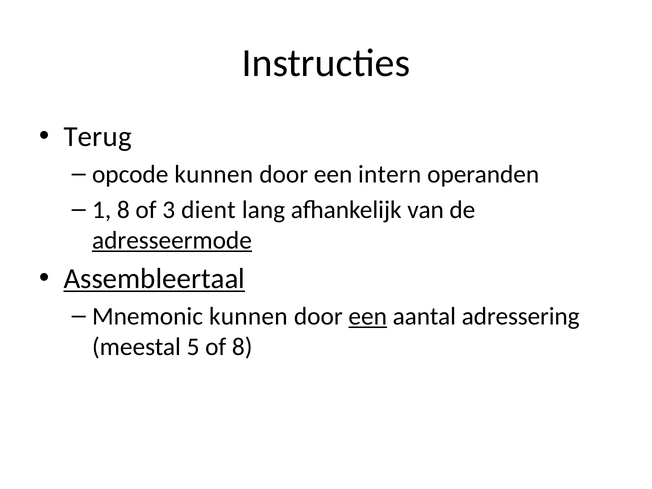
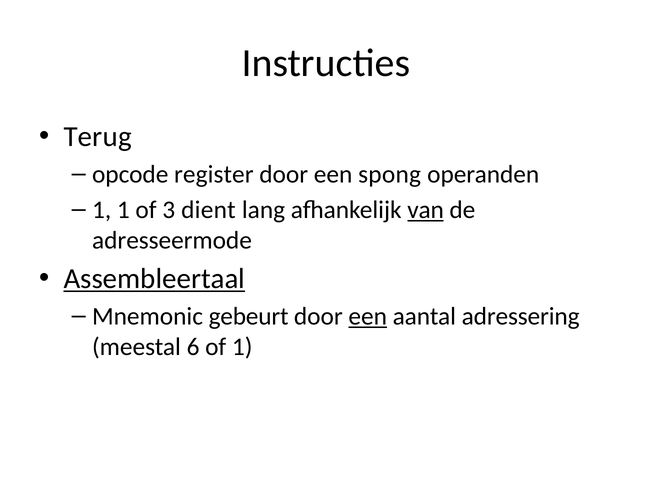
opcode kunnen: kunnen -> register (214, 174)
intern: intern -> spong (390, 174)
1 8: 8 -> 1 (123, 210)
van underline: none -> present (426, 210)
adresseermode underline: present -> none (172, 240)
Mnemonic kunnen: kunnen -> gebeurt (249, 316)
5: 5 -> 6 (193, 347)
of 8: 8 -> 1 (242, 347)
